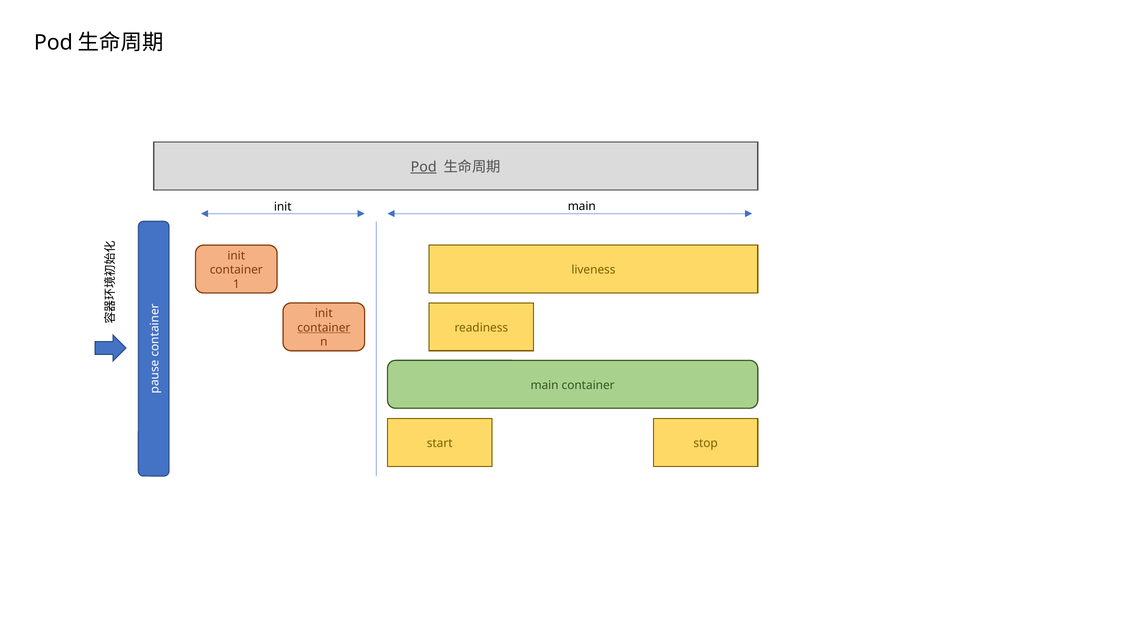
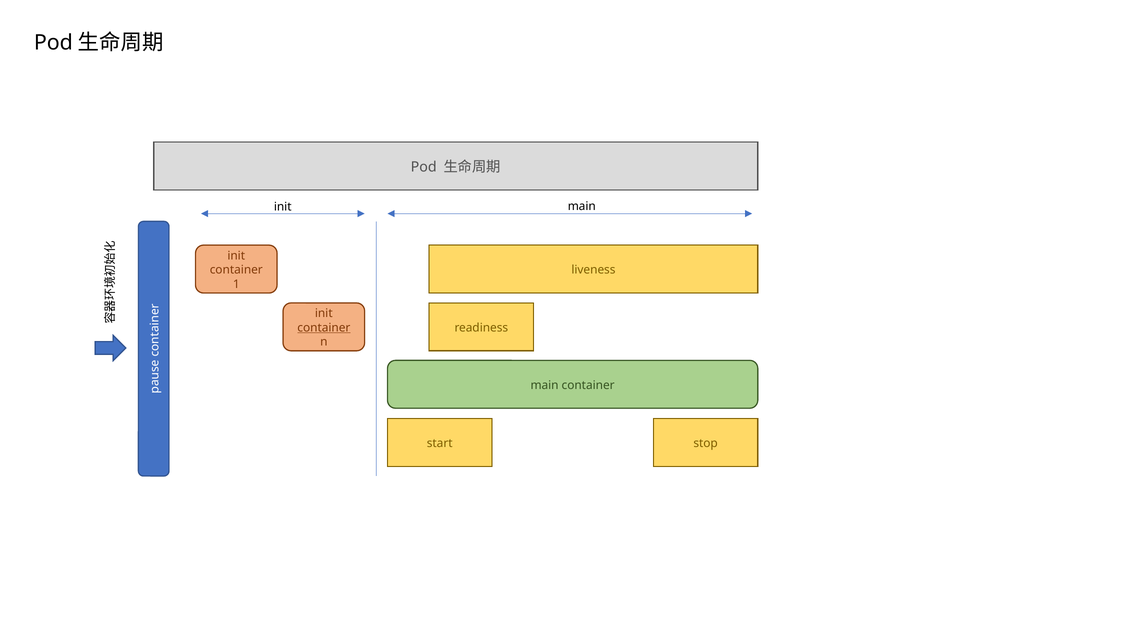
Pod underline: present -> none (424, 167)
